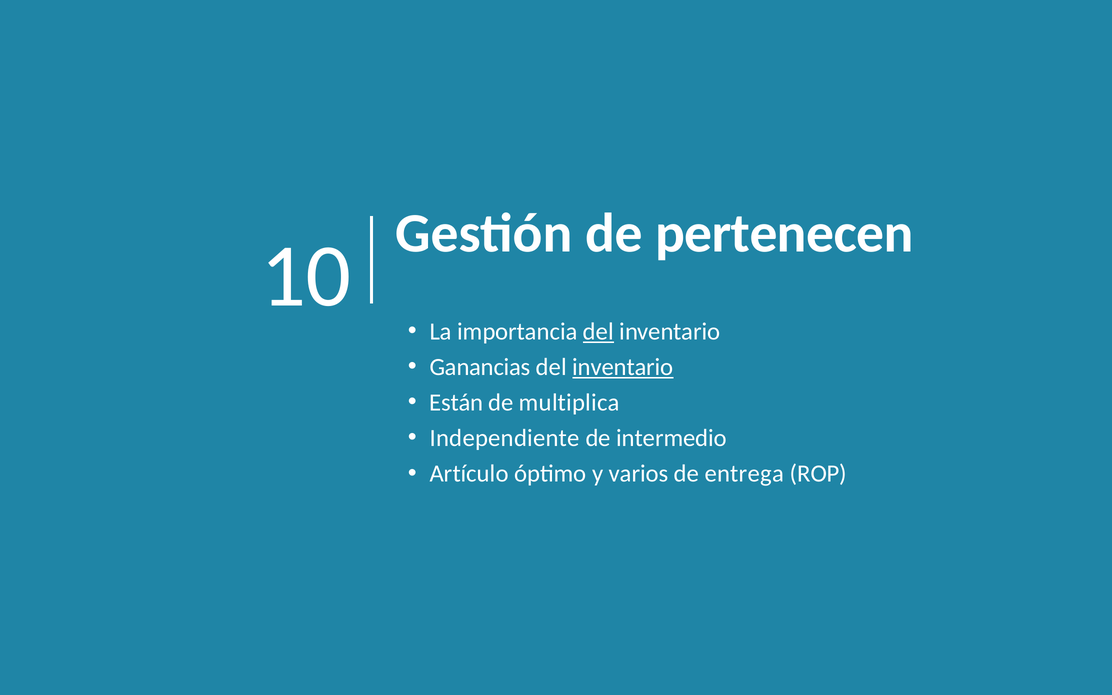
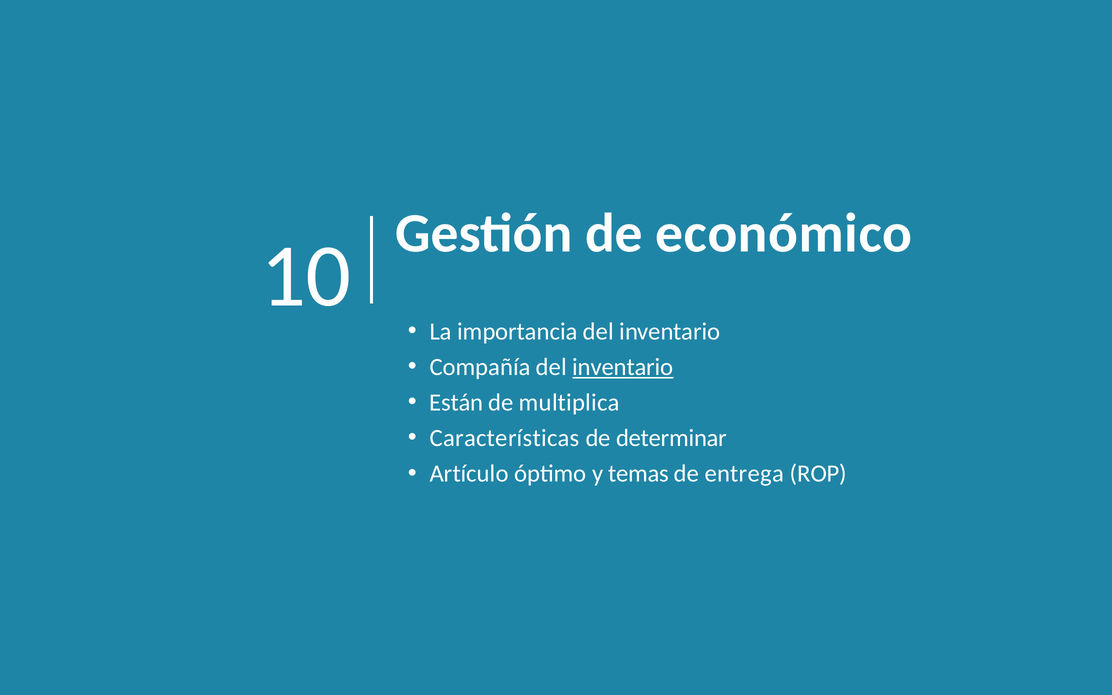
pertenecen: pertenecen -> económico (784, 234)
del underline: present -> none (598, 332)
Ganancias: Ganancias -> Compañía (480, 367)
Independiente: Independiente -> Características (505, 438)
intermedio: intermedio -> determinar (672, 438)
varios: varios -> temas (639, 474)
